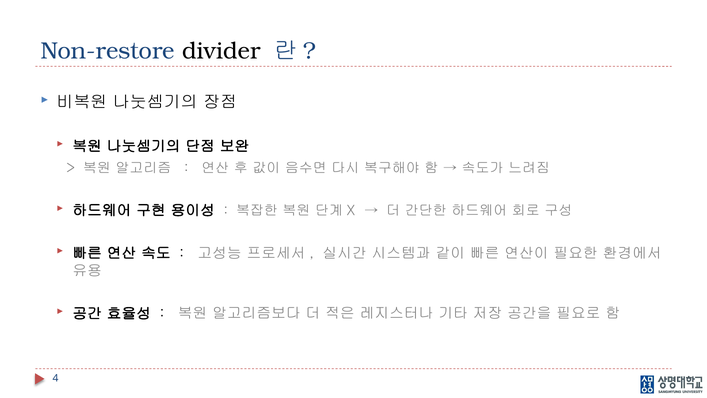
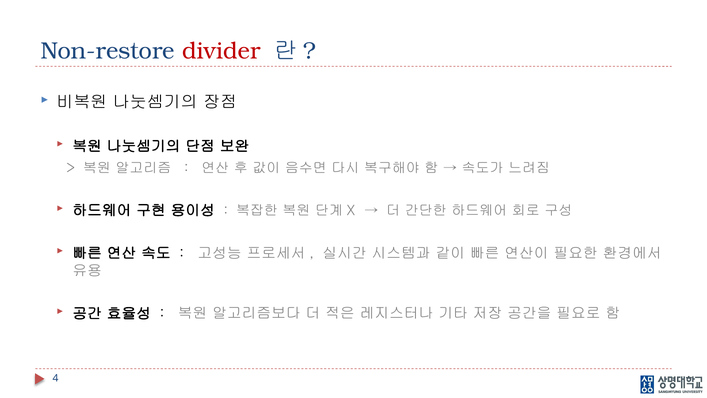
divider colour: black -> red (221, 51)
